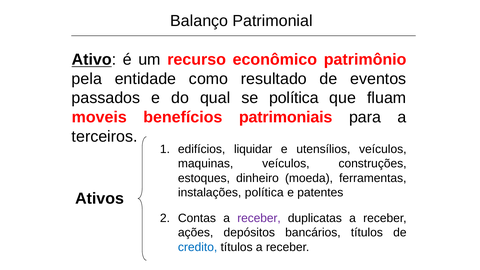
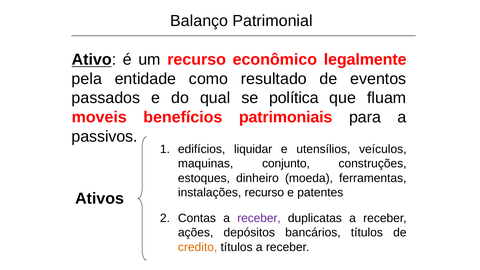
patrimônio: patrimônio -> legalmente (365, 60)
terceiros: terceiros -> passivos (105, 136)
maquinas veículos: veículos -> conjunto (286, 164)
instalações política: política -> recurso (264, 192)
credito colour: blue -> orange (198, 247)
